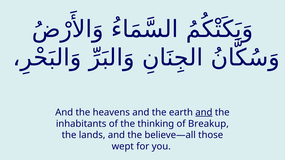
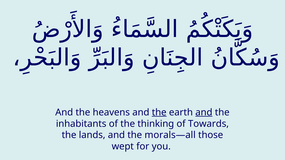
the underline: none -> present (159, 113)
Breakup: Breakup -> Towards (208, 124)
believe—all: believe—all -> morals—all (170, 135)
